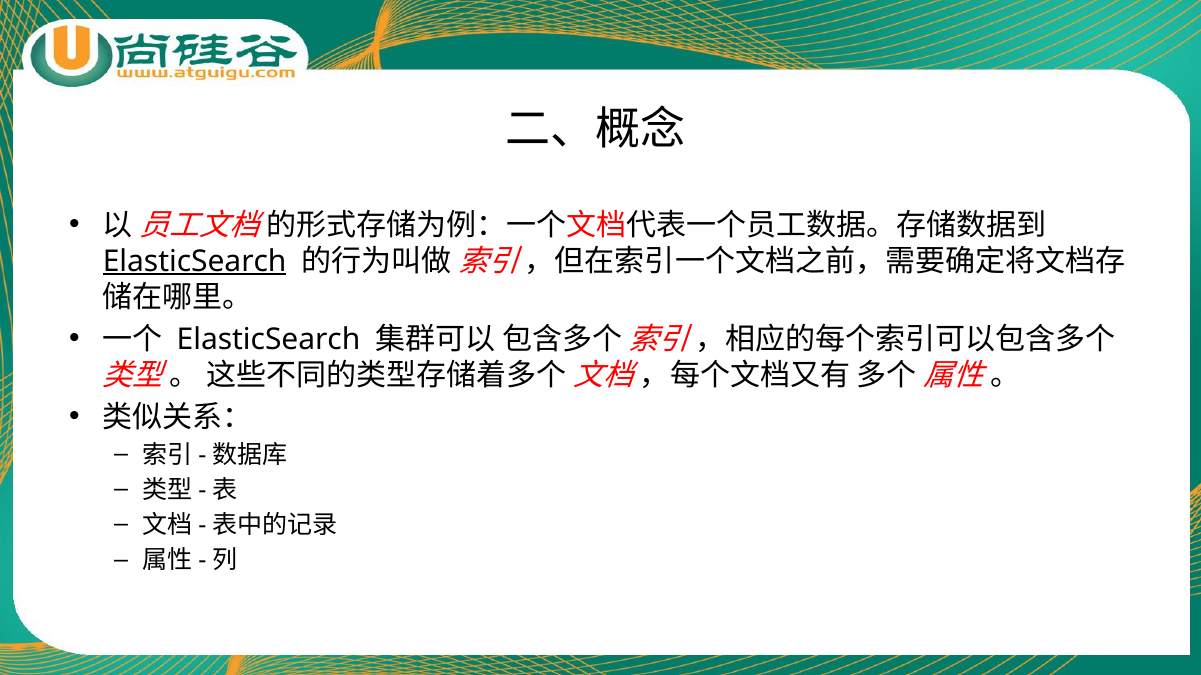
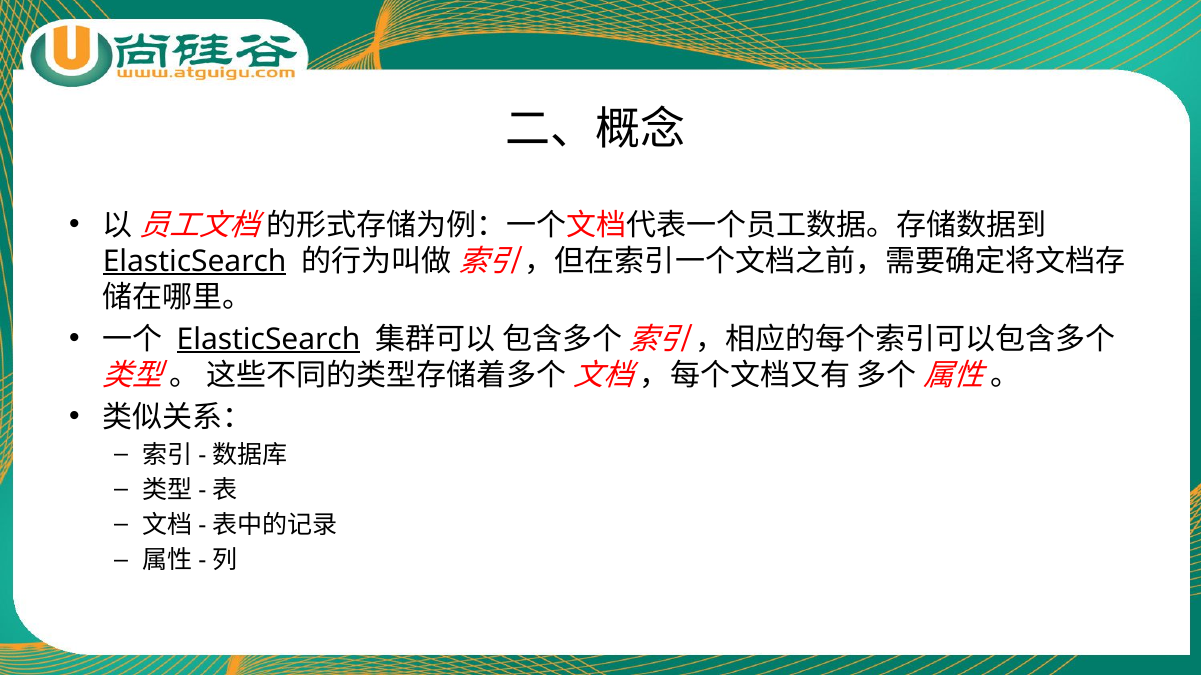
ElasticSearch underline: none -> present (269, 340)
